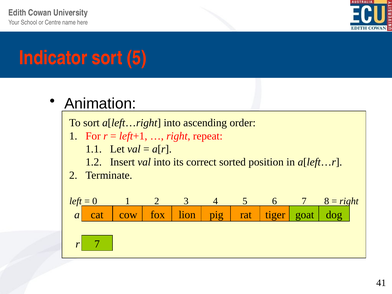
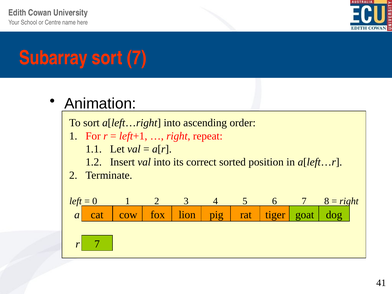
Indicator: Indicator -> Subarray (53, 58)
sort 5: 5 -> 7 (137, 58)
